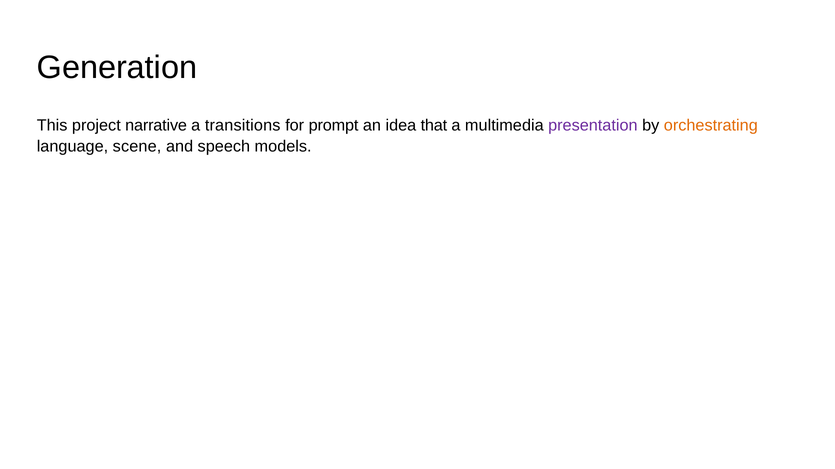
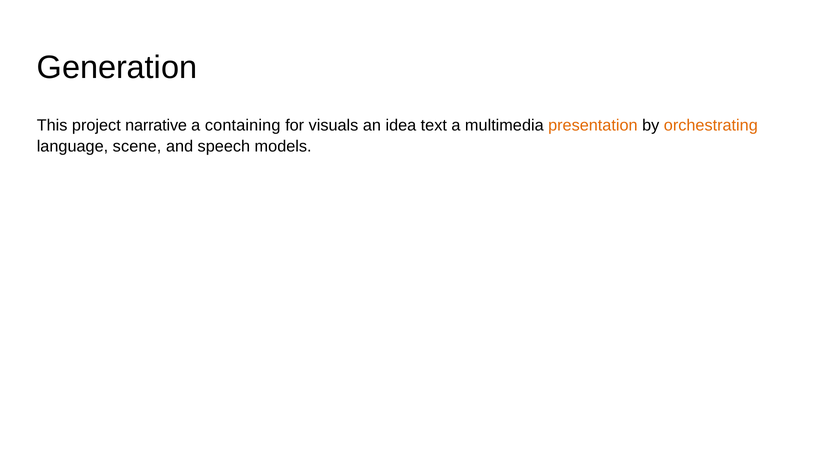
transitions: transitions -> containing (243, 126)
prompt: prompt -> visuals (334, 126)
that: that -> text (434, 126)
presentation colour: purple -> orange (593, 126)
